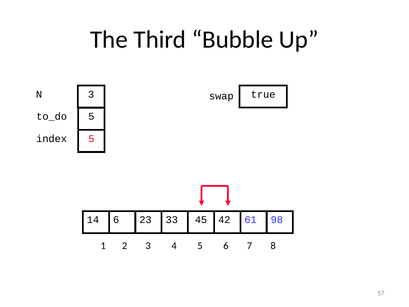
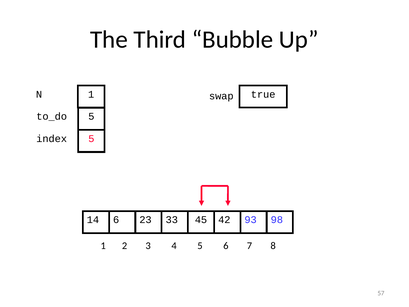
N 3: 3 -> 1 (91, 94)
61: 61 -> 93 (251, 220)
